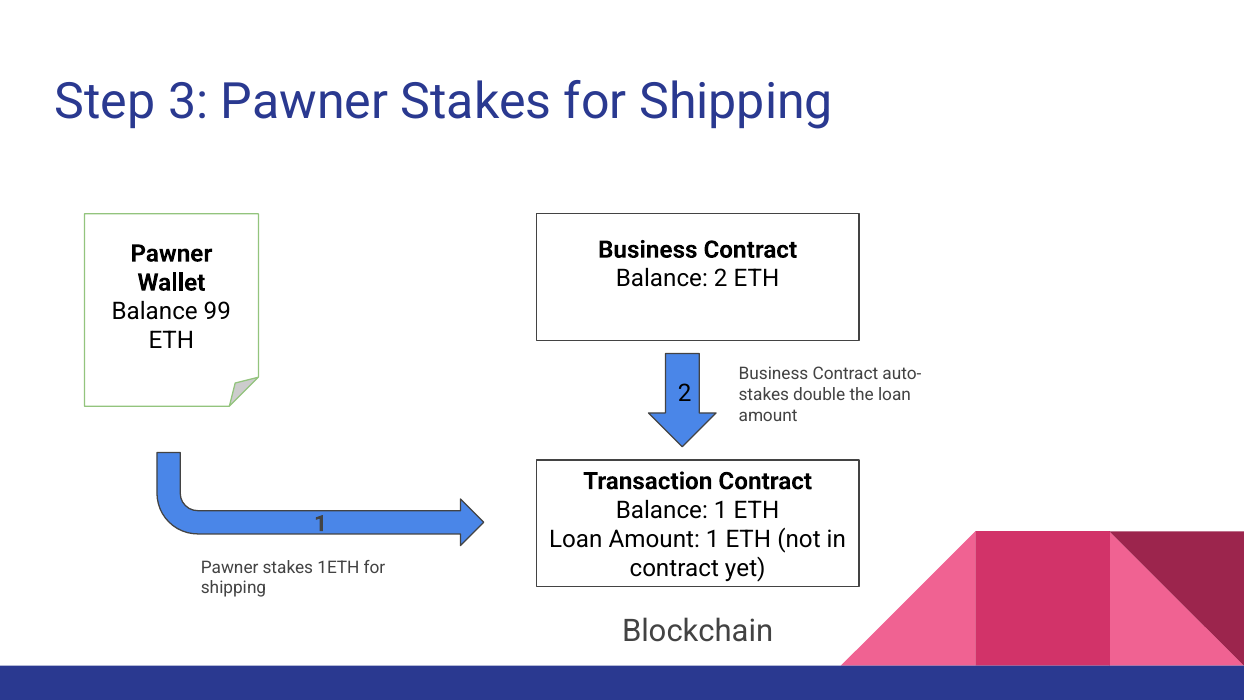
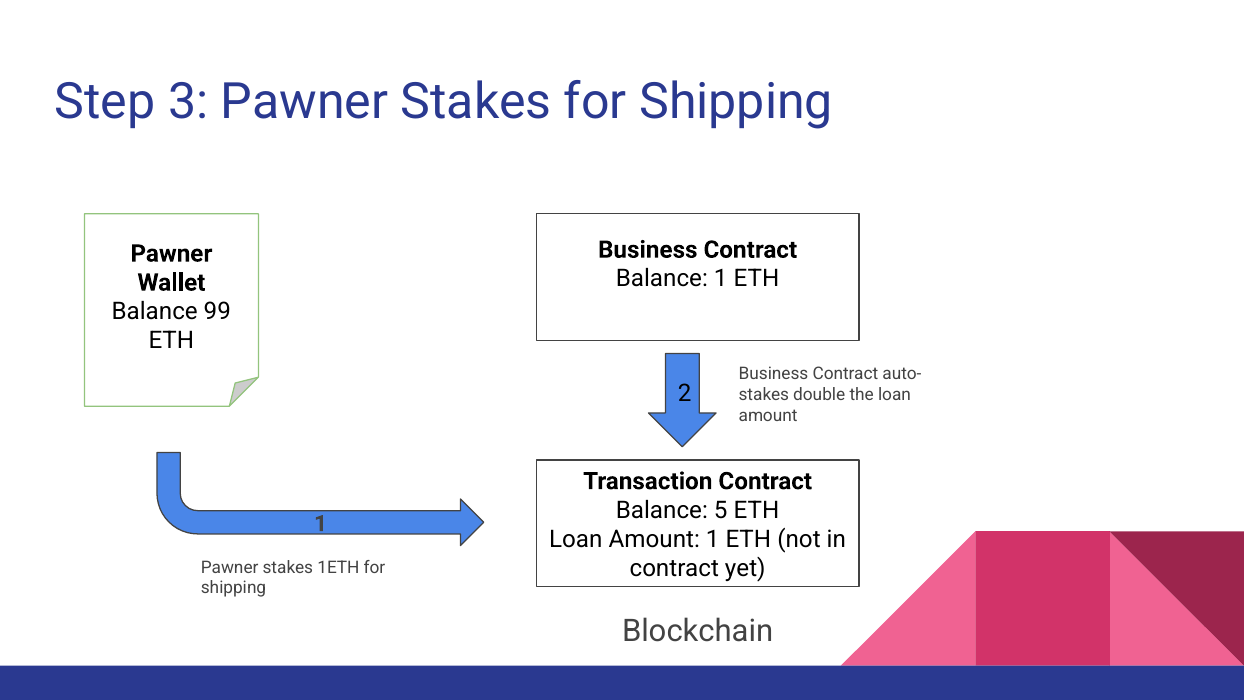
Balance 2: 2 -> 1 (721, 279)
Balance 1: 1 -> 5 (721, 510)
